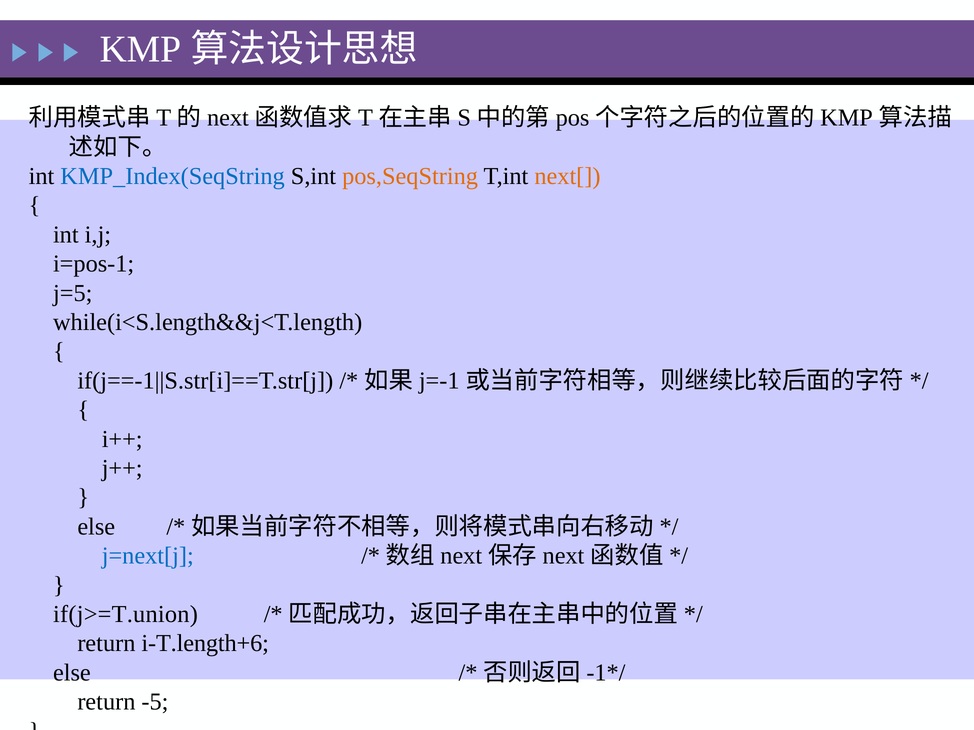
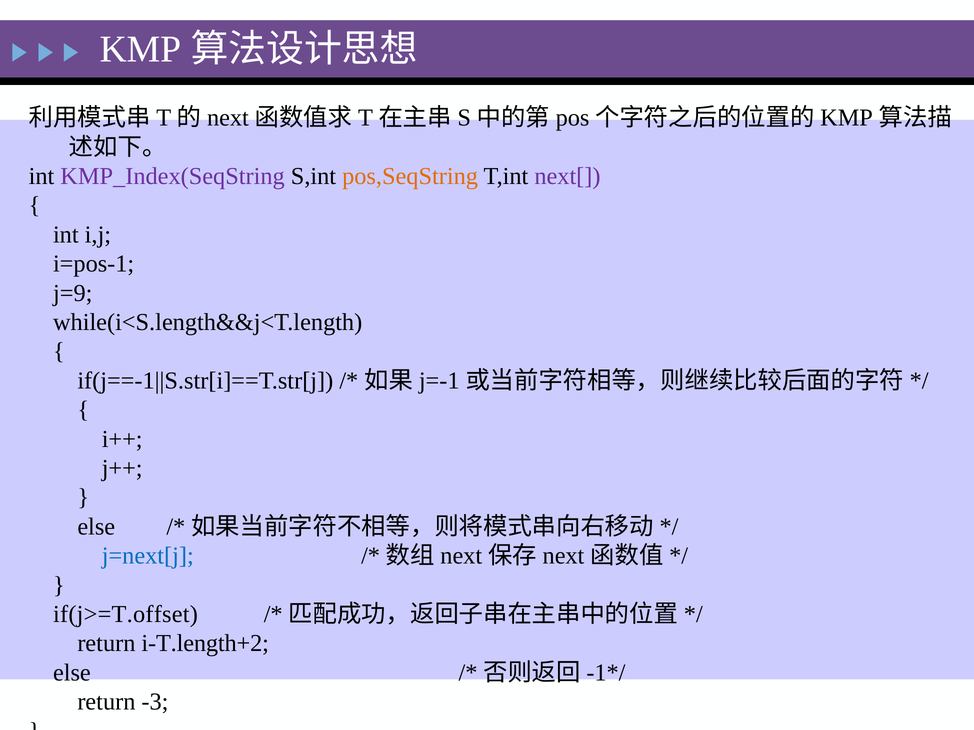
KMP_Index(SeqString colour: blue -> purple (173, 176)
next[ colour: orange -> purple (567, 176)
j=5: j=5 -> j=9 (73, 293)
if(j>=T.union: if(j>=T.union -> if(j>=T.offset (126, 615)
i-T.length+6: i-T.length+6 -> i-T.length+2 (205, 644)
-5: -5 -> -3 (155, 702)
